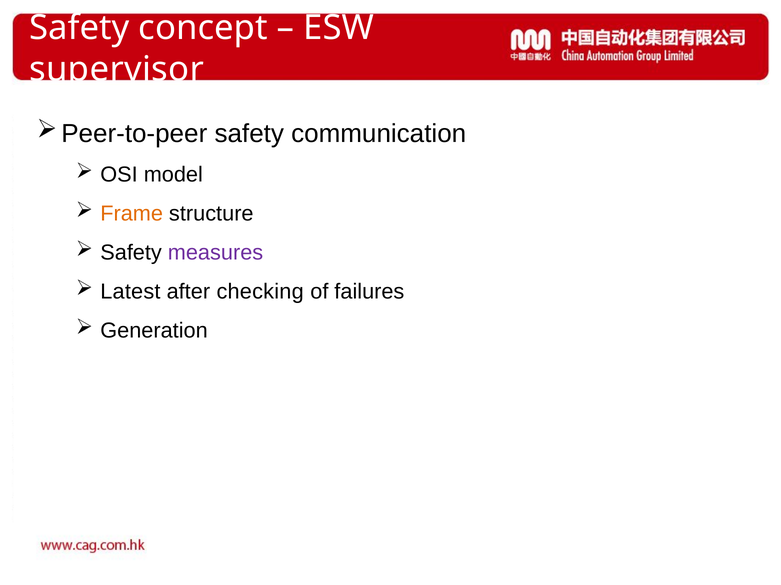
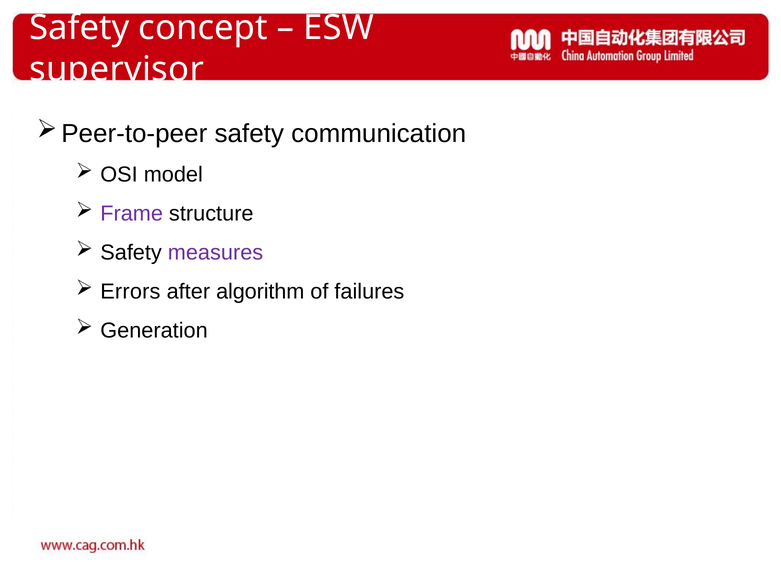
Frame colour: orange -> purple (132, 214)
Latest: Latest -> Errors (130, 292)
checking: checking -> algorithm (260, 292)
